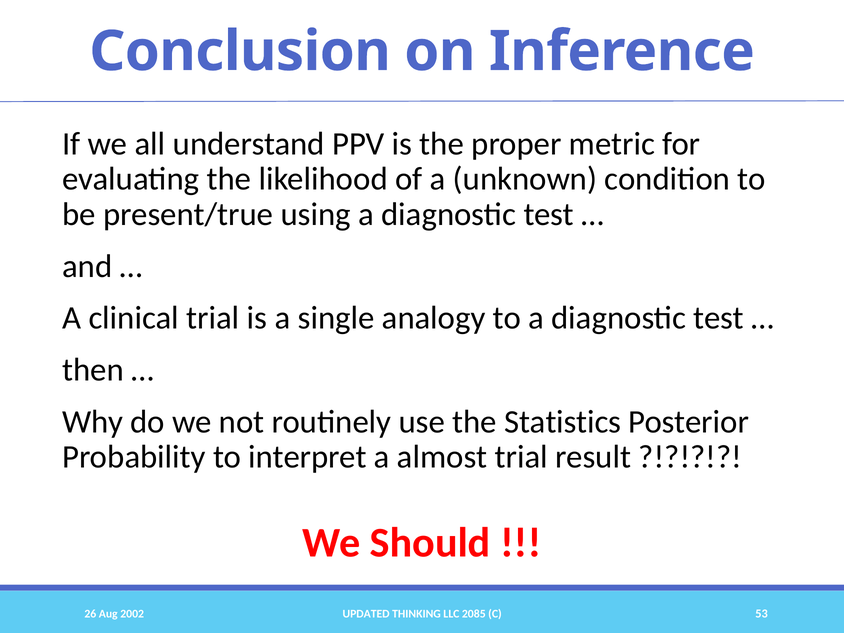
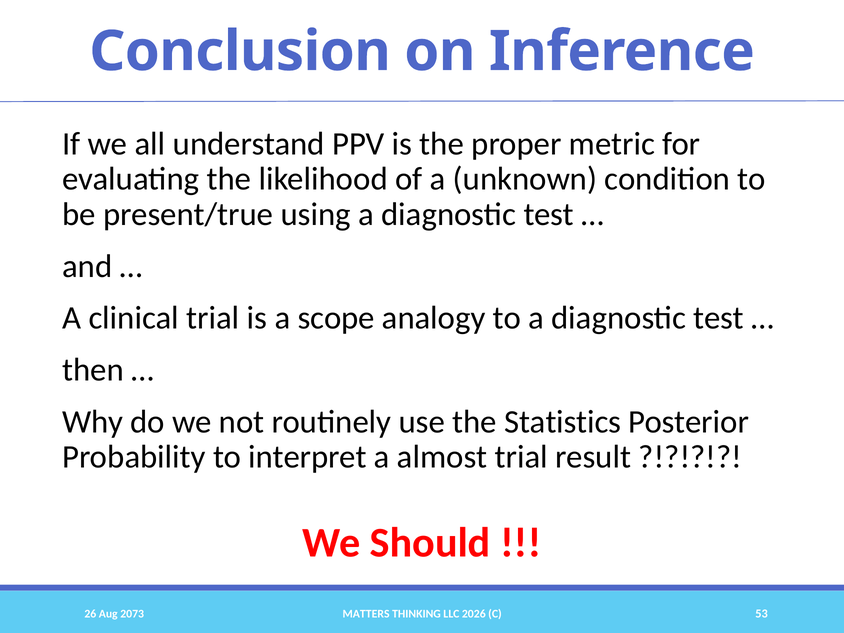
single: single -> scope (336, 318)
UPDATED: UPDATED -> MATTERS (366, 614)
2085: 2085 -> 2026 (474, 614)
2002: 2002 -> 2073 (132, 614)
